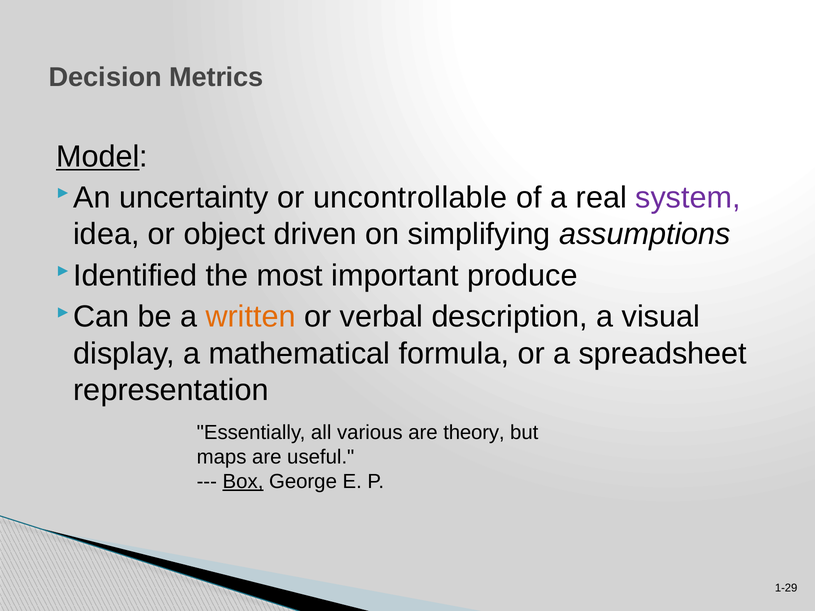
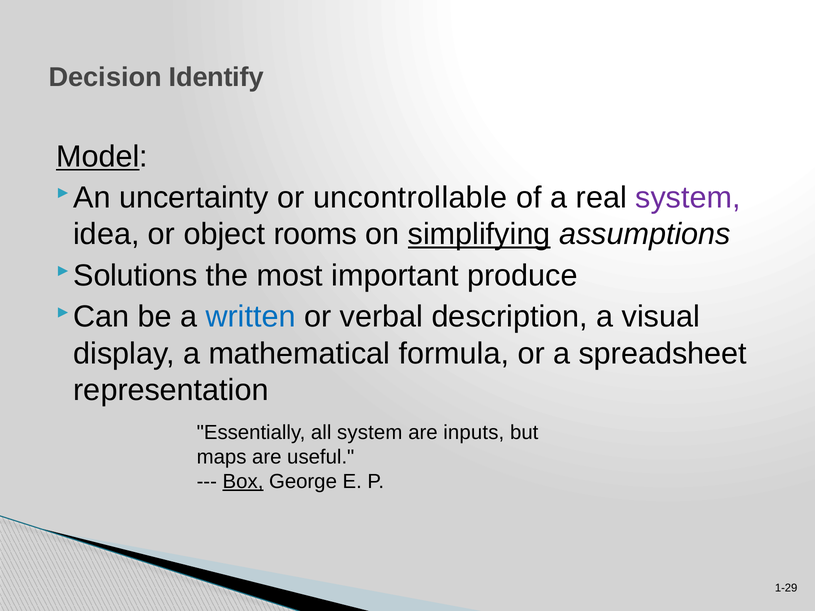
Metrics: Metrics -> Identify (216, 77)
driven: driven -> rooms (315, 235)
simplifying underline: none -> present (479, 235)
Identified: Identified -> Solutions (135, 276)
written colour: orange -> blue (251, 317)
all various: various -> system (370, 433)
theory: theory -> inputs (474, 433)
